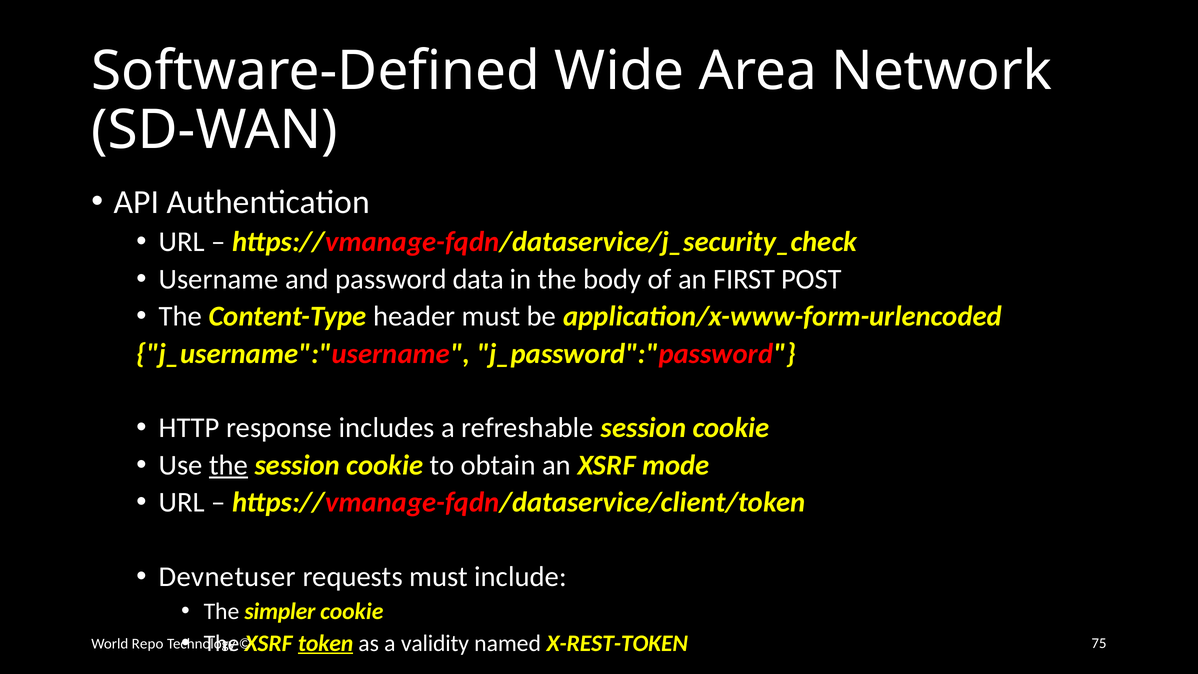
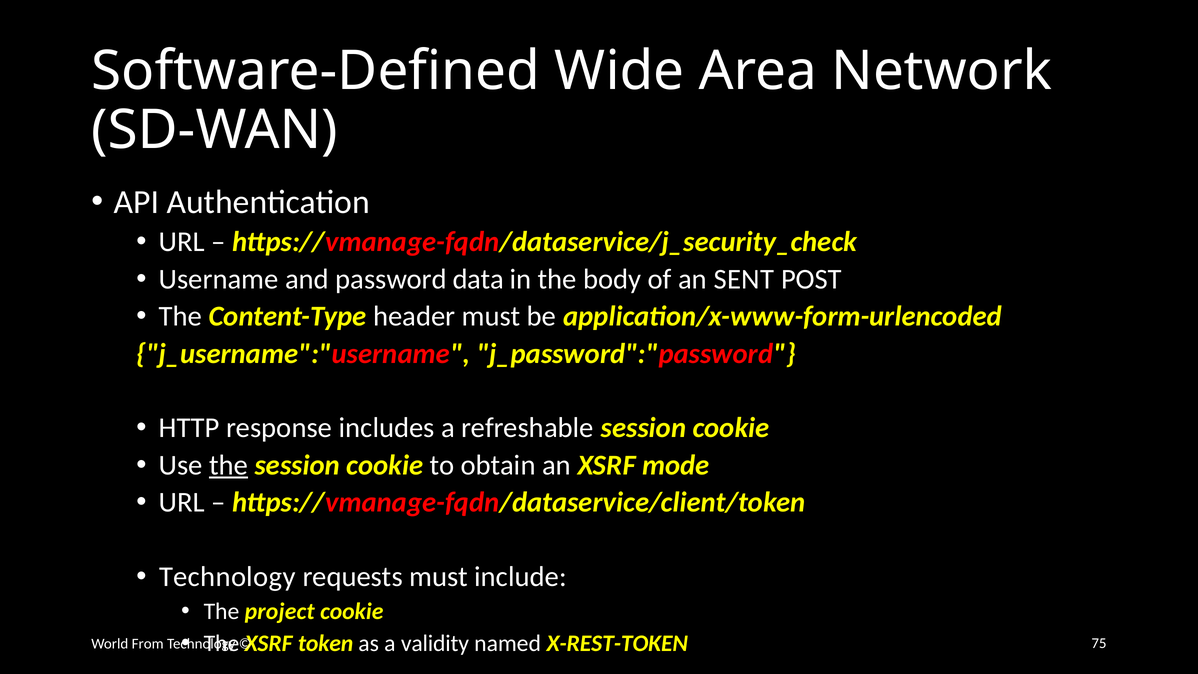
FIRST: FIRST -> SENT (744, 279)
Devnetuser: Devnetuser -> Technology (227, 577)
simpler: simpler -> project (280, 611)
token underline: present -> none (326, 643)
Repo: Repo -> From (148, 644)
